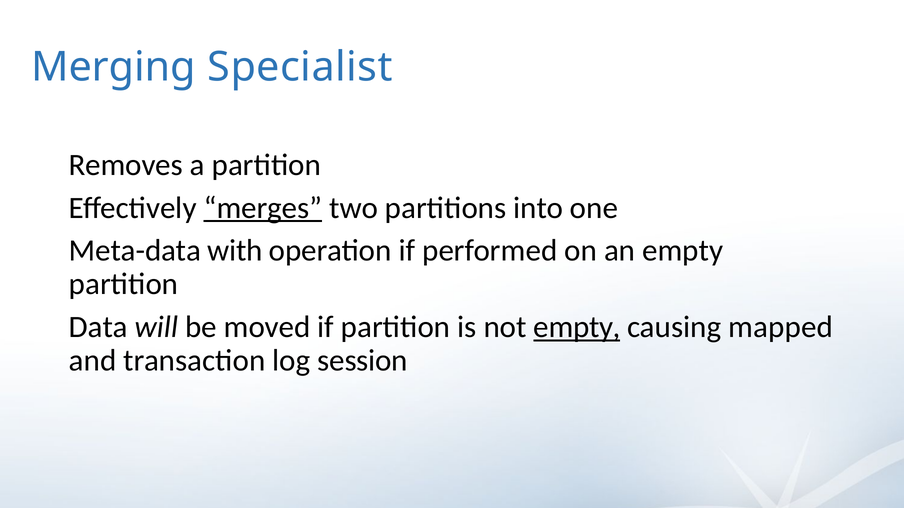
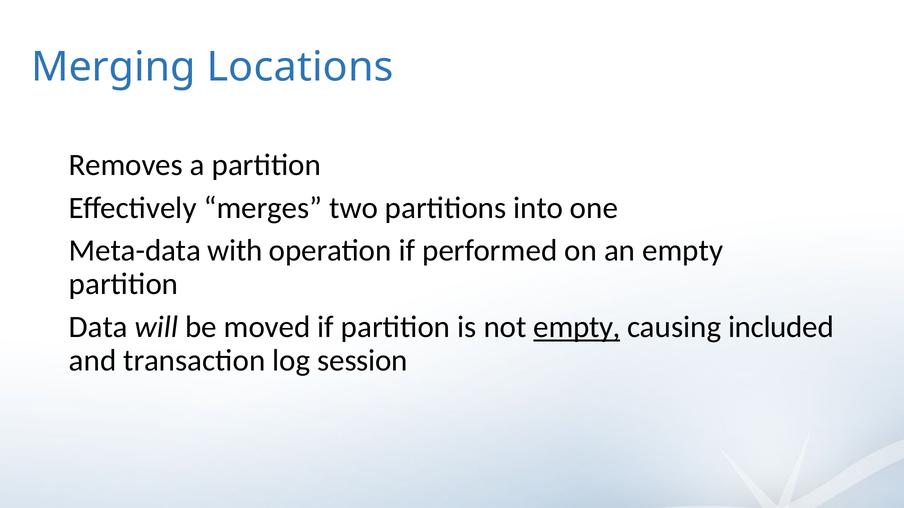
Specialist: Specialist -> Locations (300, 67)
merges underline: present -> none (263, 208)
mapped: mapped -> included (781, 327)
